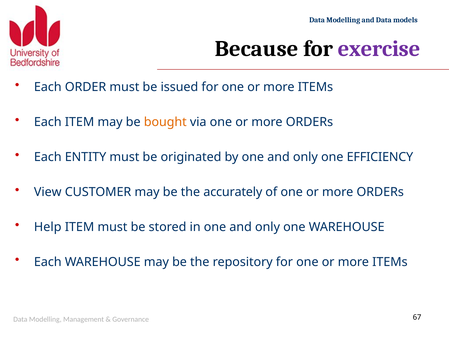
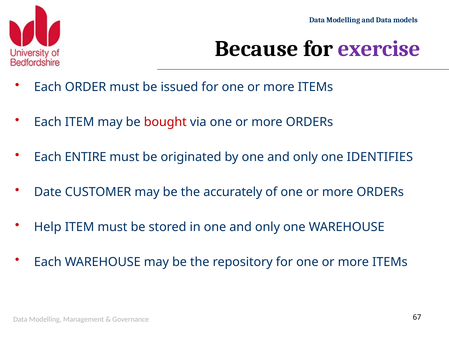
bought colour: orange -> red (165, 122)
ENTITY: ENTITY -> ENTIRE (86, 157)
EFFICIENCY: EFFICIENCY -> IDENTIFIES (380, 157)
View: View -> Date (48, 192)
